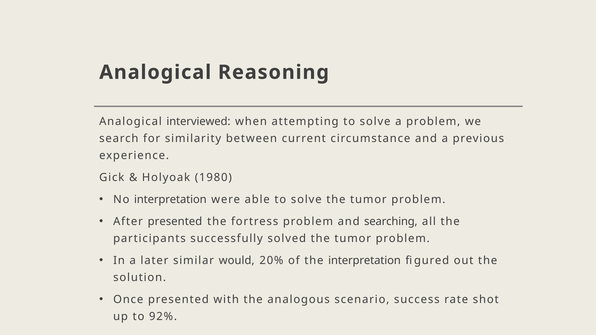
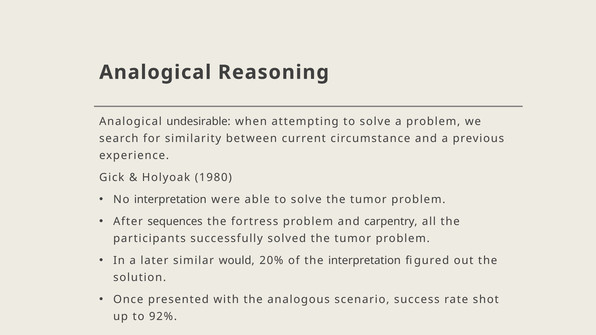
interviewed: interviewed -> undesirable (198, 122)
After presented: presented -> sequences (175, 222)
searching: searching -> carpentry (391, 222)
